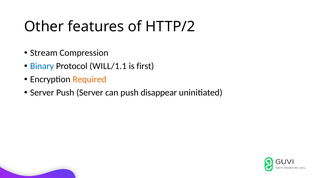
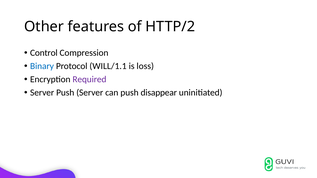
Stream: Stream -> Control (44, 53)
first: first -> loss (145, 66)
Required colour: orange -> purple (89, 80)
